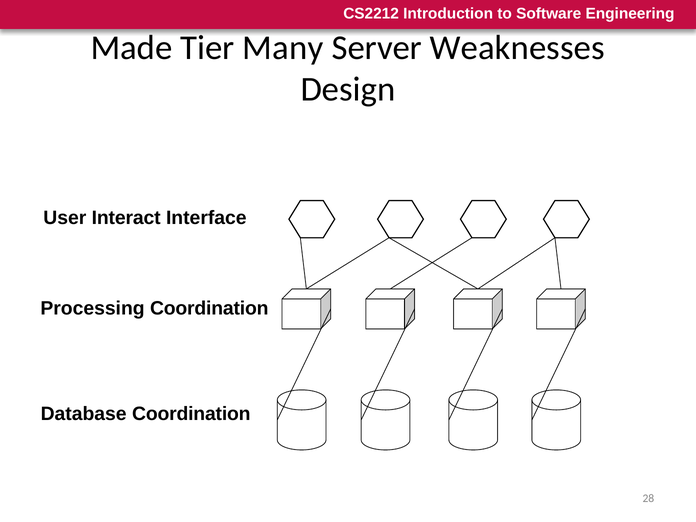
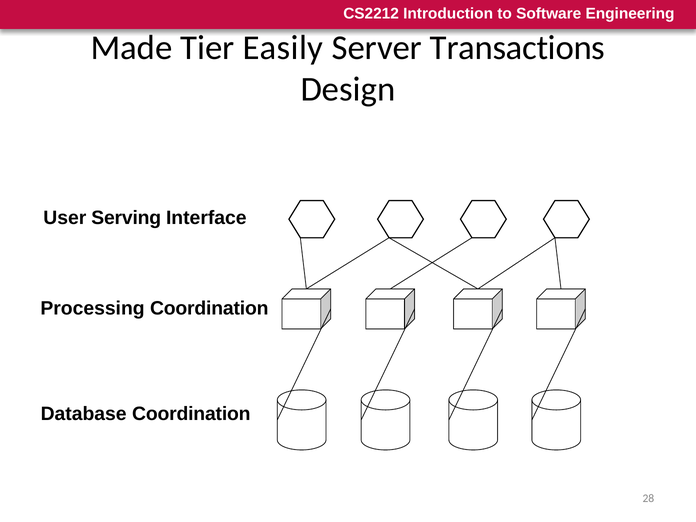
Many: Many -> Easily (283, 48)
Weaknesses: Weaknesses -> Transactions (518, 48)
Interact: Interact -> Serving (126, 218)
